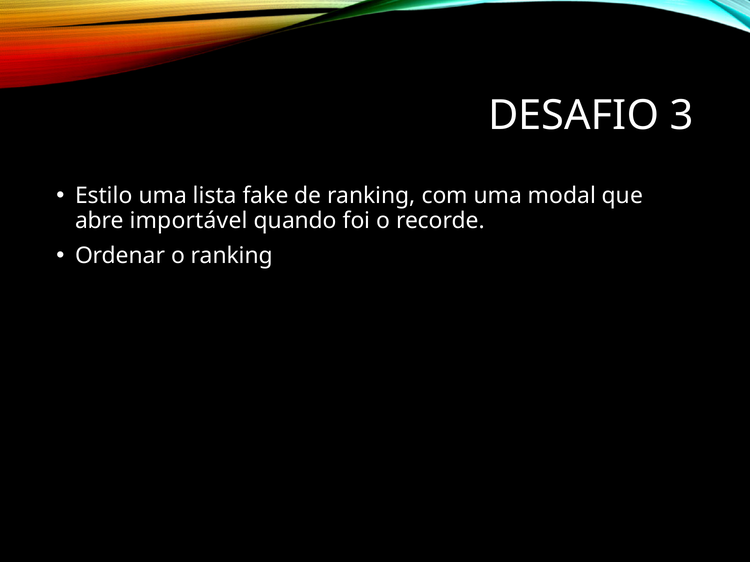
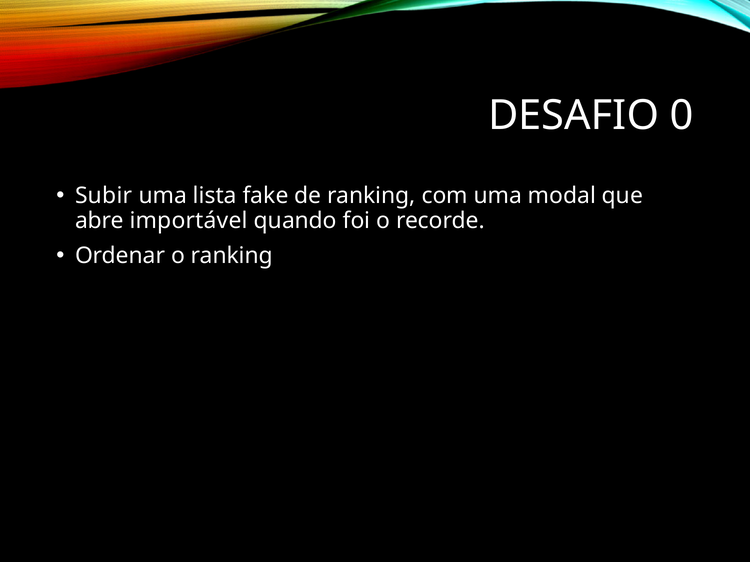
3: 3 -> 0 (682, 115)
Estilo: Estilo -> Subir (104, 196)
